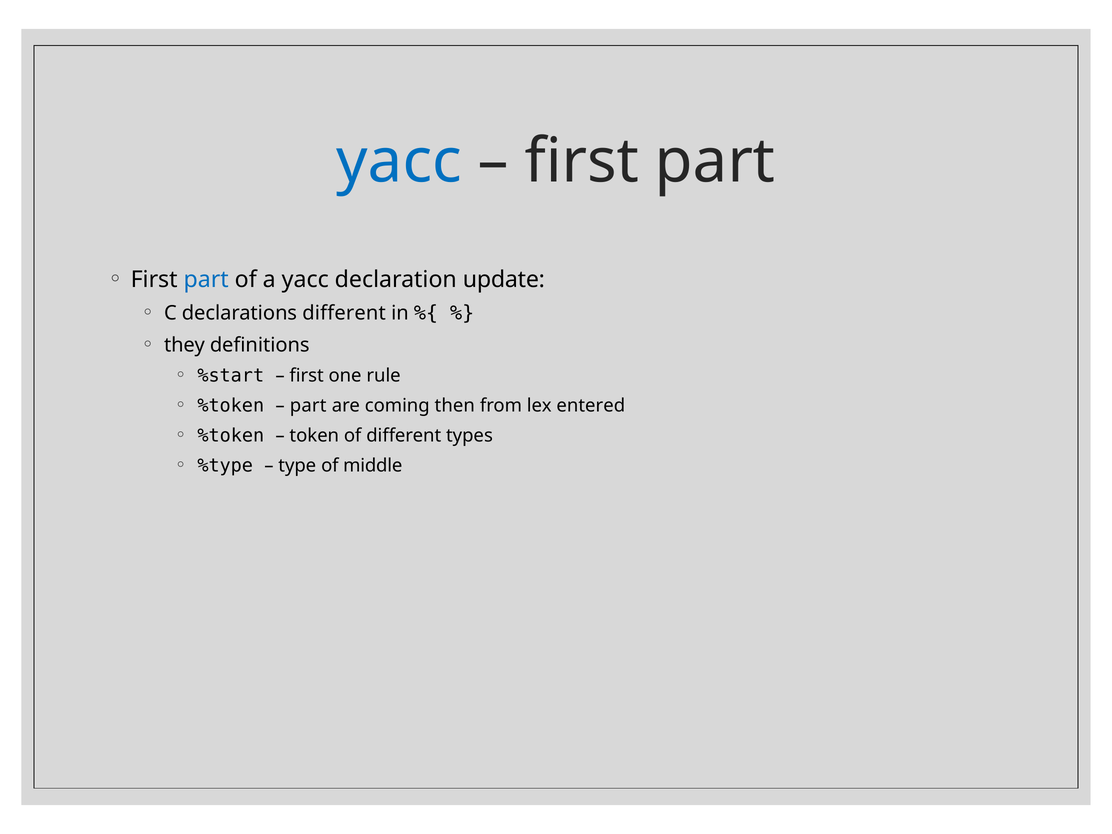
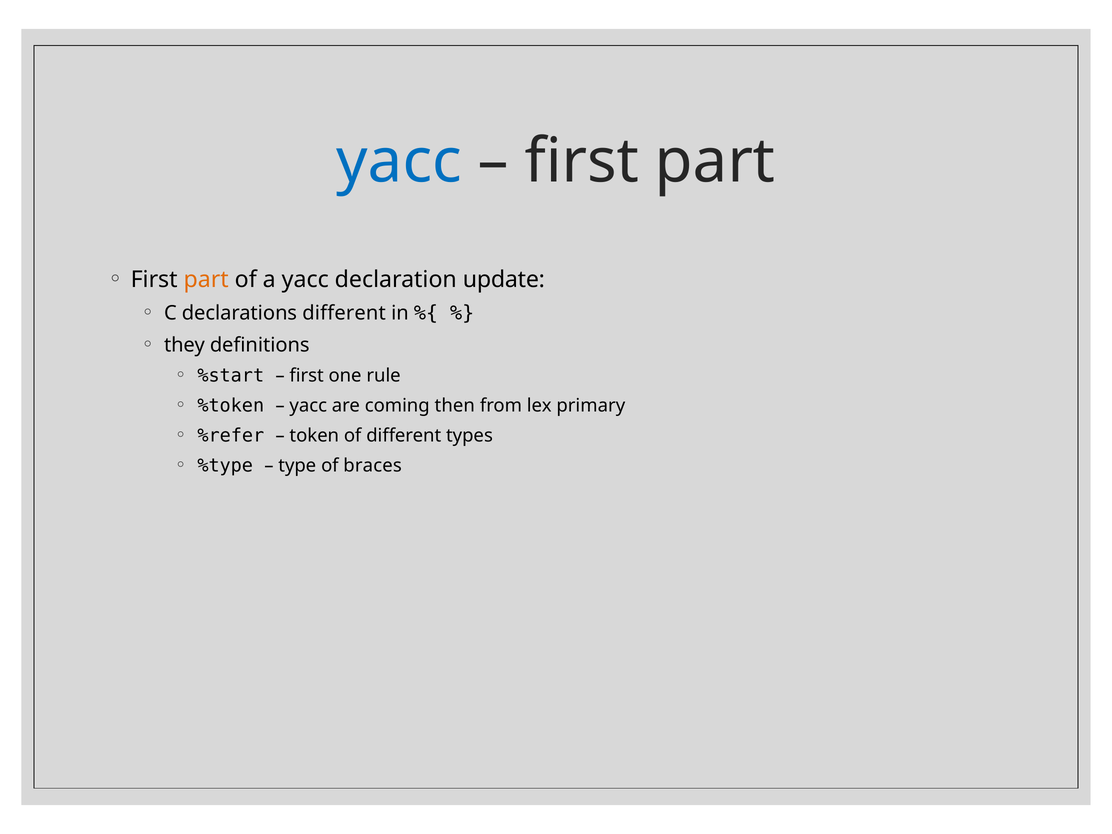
part colour: blue -> orange (206, 280)
part: part -> yacc (308, 406)
entered: entered -> primary (591, 406)
%token: %token -> %refer (231, 436)
middle: middle -> braces (373, 465)
